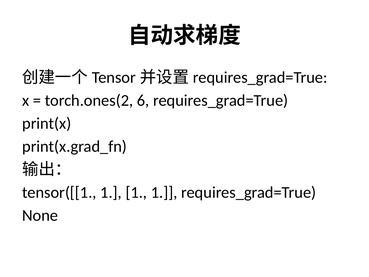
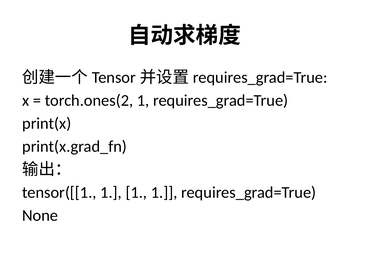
torch.ones(2 6: 6 -> 1 (143, 100)
